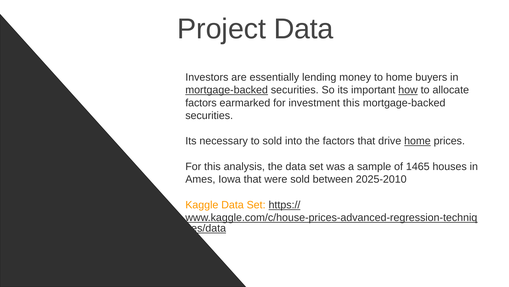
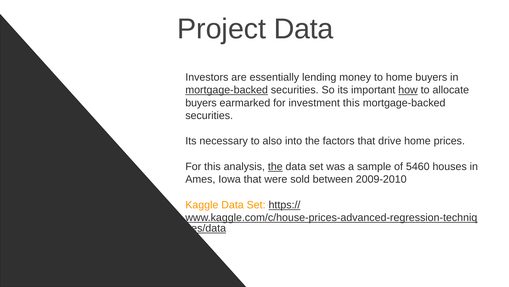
factors: factors -> buyers (201, 103)
to sold: sold -> also (272, 141)
home underline: present -> none (417, 141)
the underline: none -> present (275, 166)
1465: 1465 -> 5460 (418, 166)
2025-2010: 2025-2010 -> 2009-2010 (381, 179)
